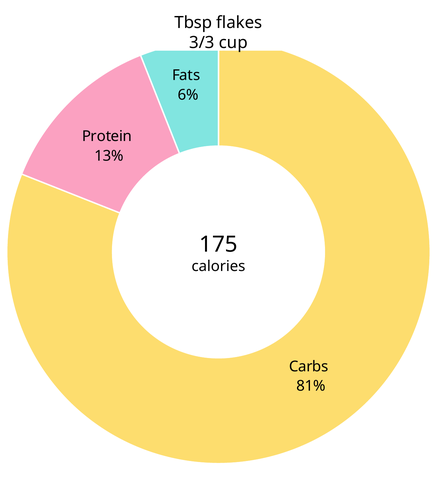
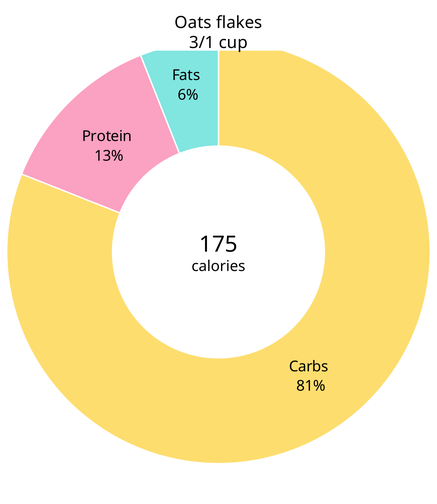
Tbsp: Tbsp -> Oats (193, 23)
3/3: 3/3 -> 3/1 (202, 43)
